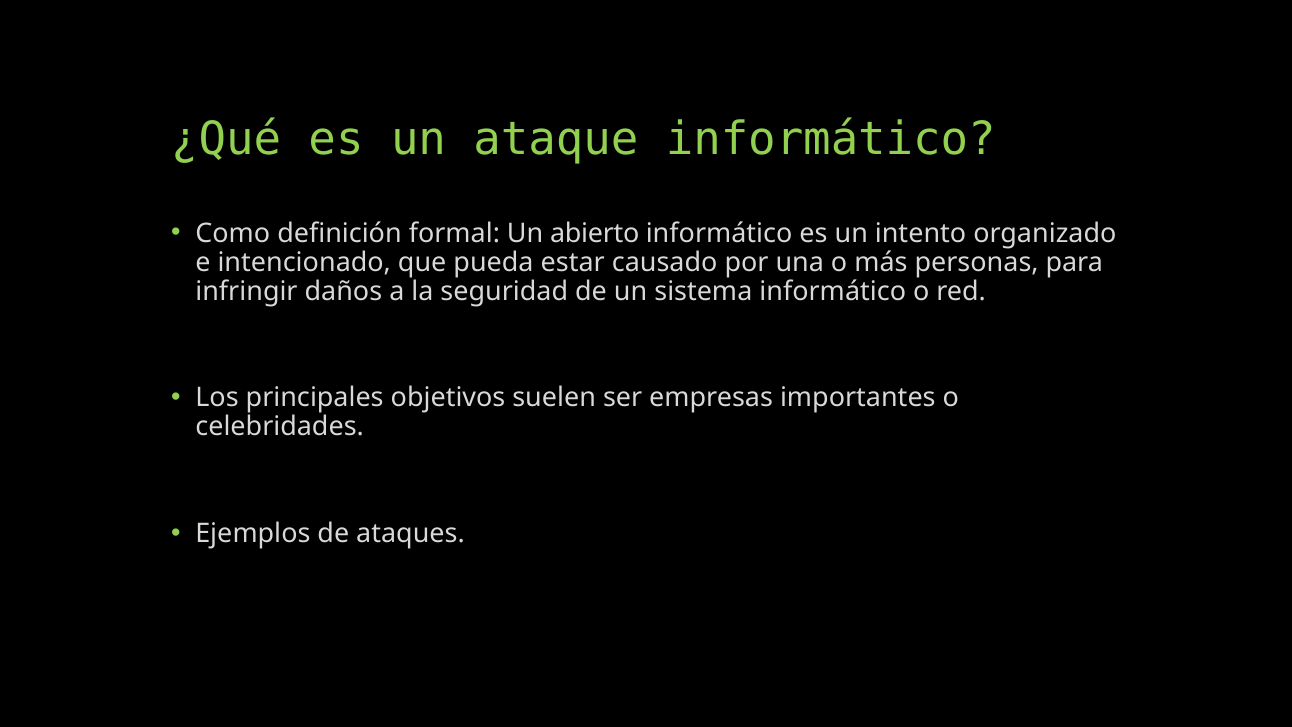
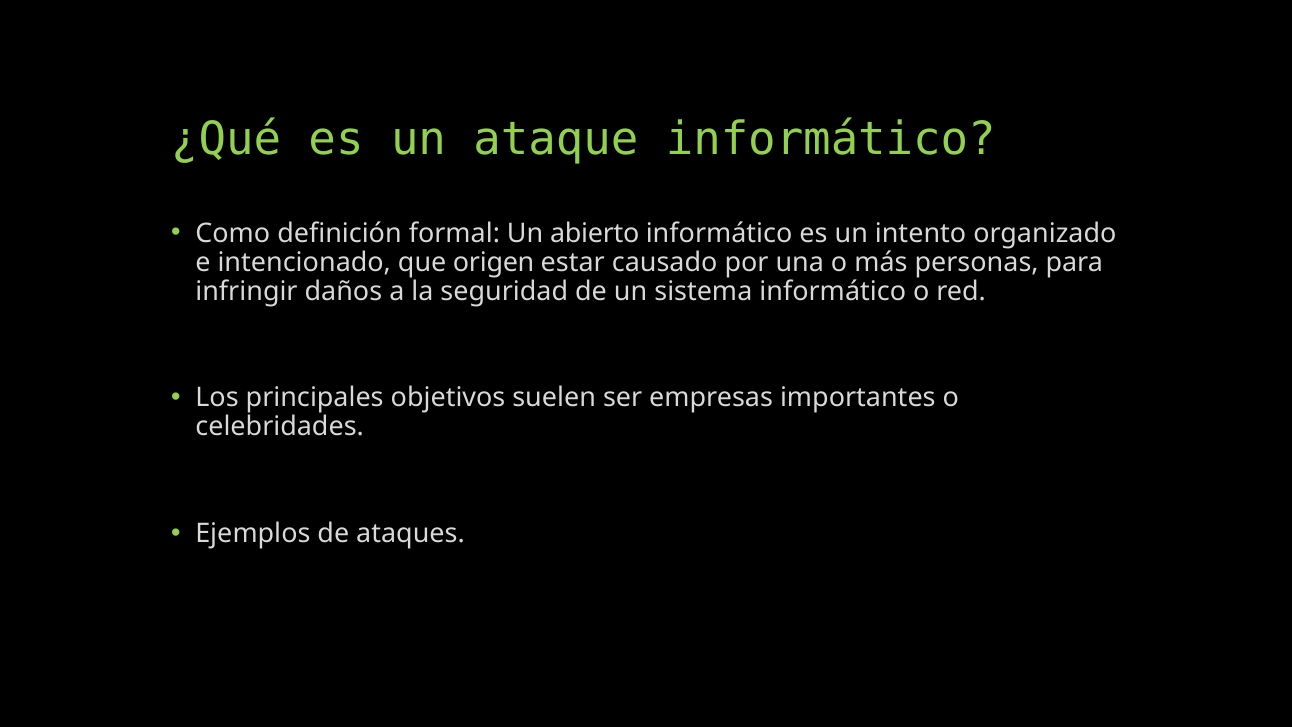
pueda: pueda -> origen (494, 262)
